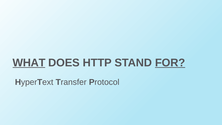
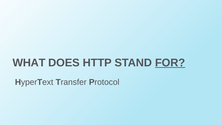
WHAT underline: present -> none (29, 63)
